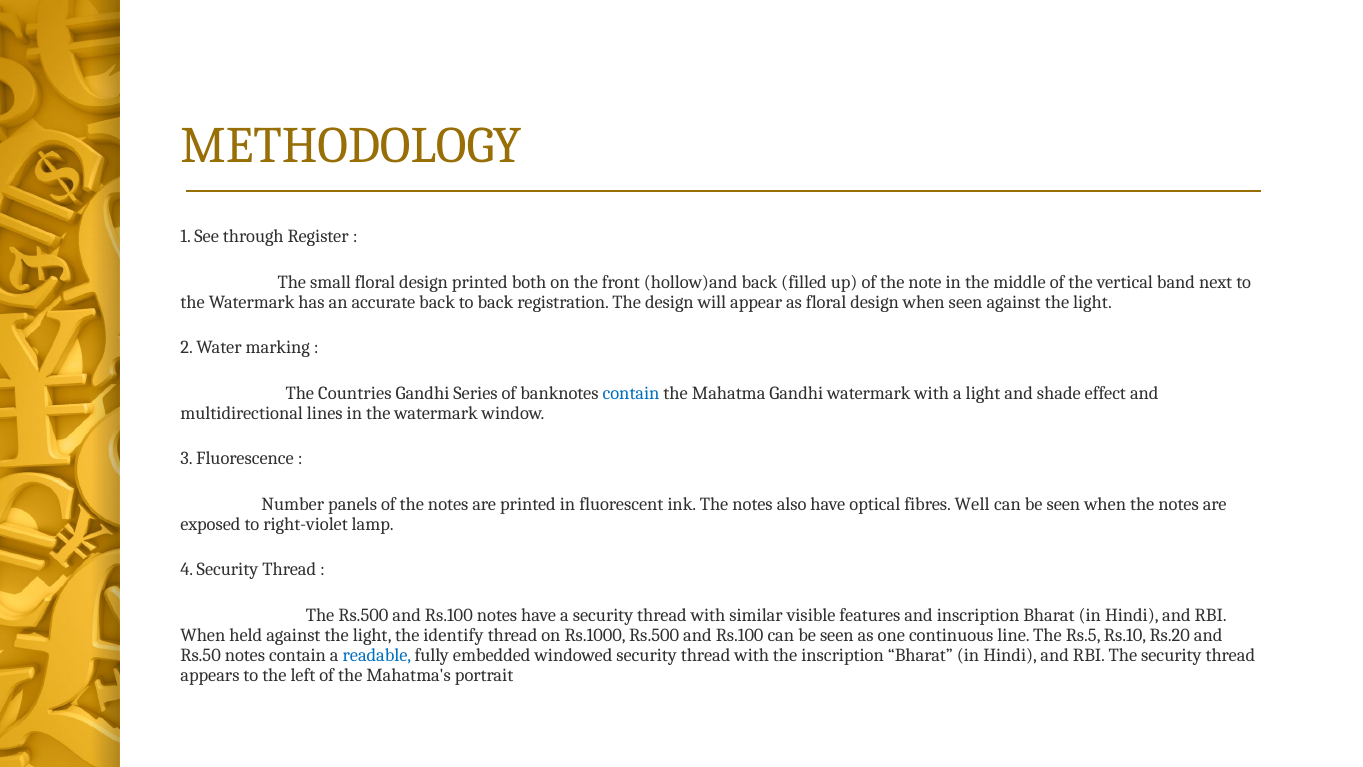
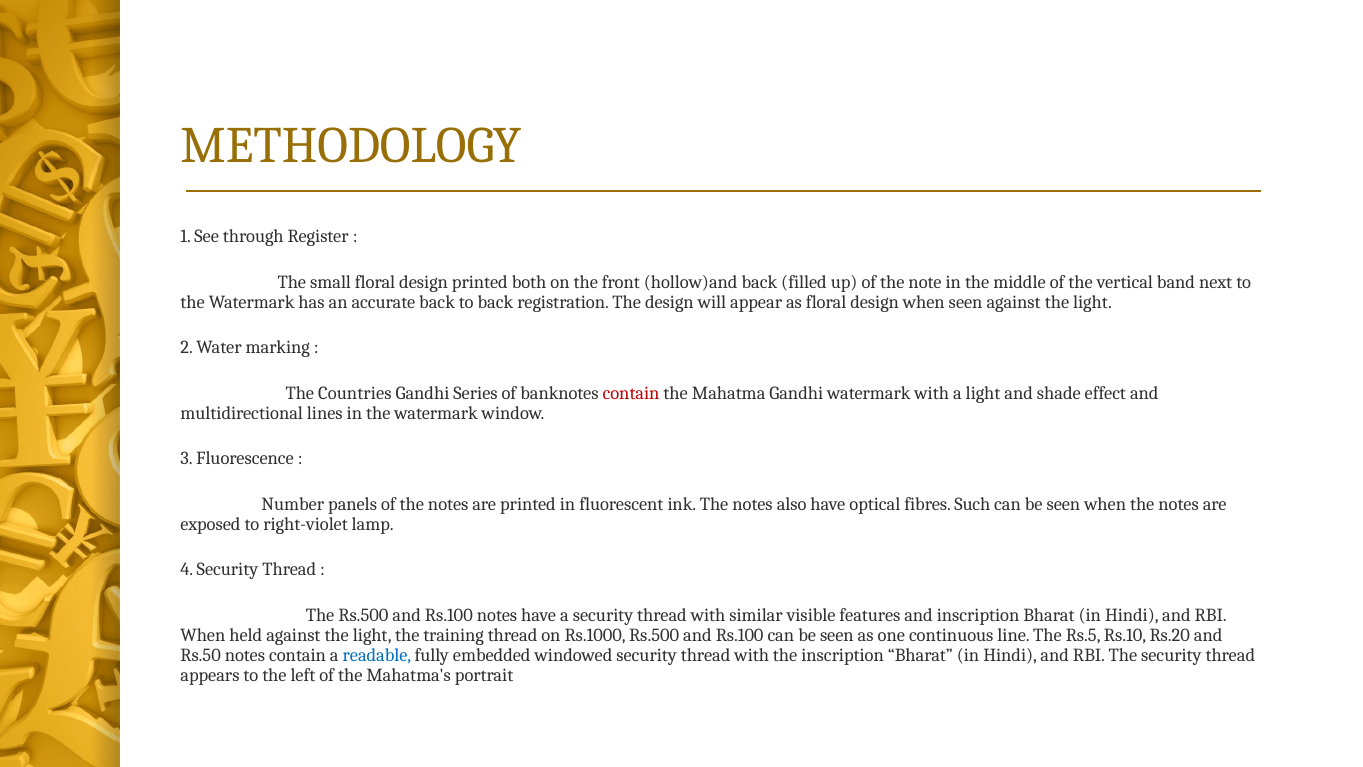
contain colour: blue -> red (631, 393)
Well: Well -> Such (972, 504)
identify: identify -> training (454, 635)
